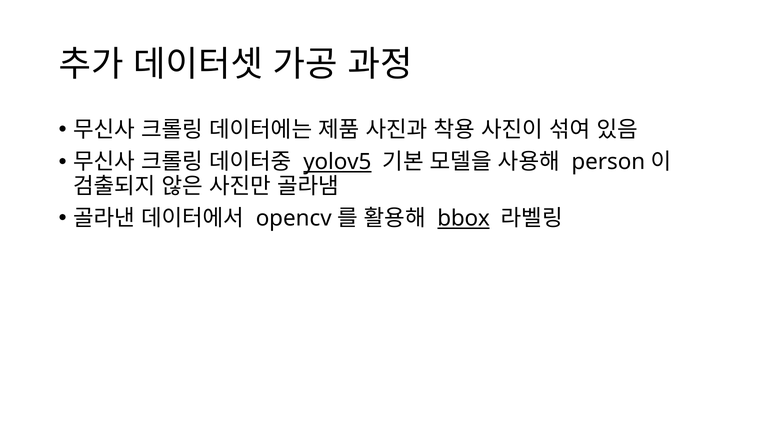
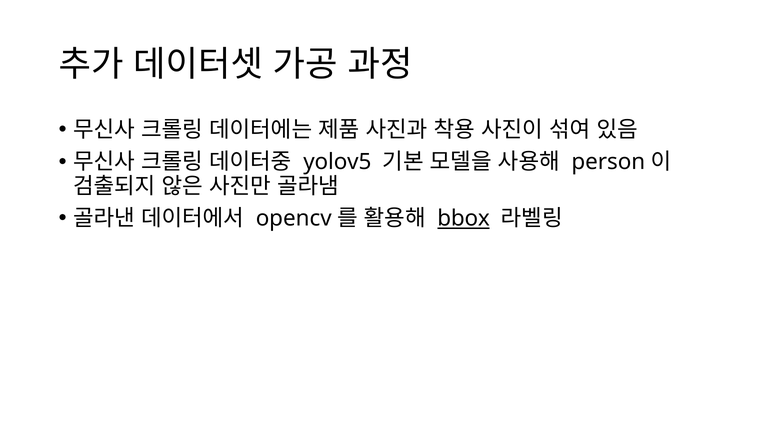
yolov5 underline: present -> none (337, 162)
